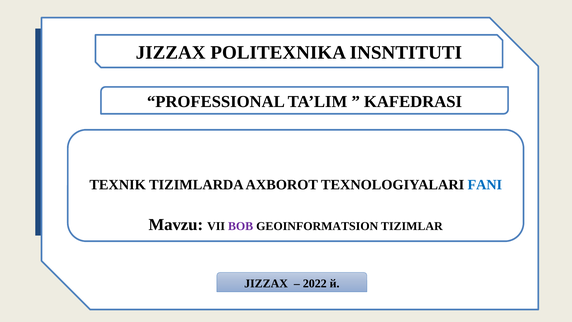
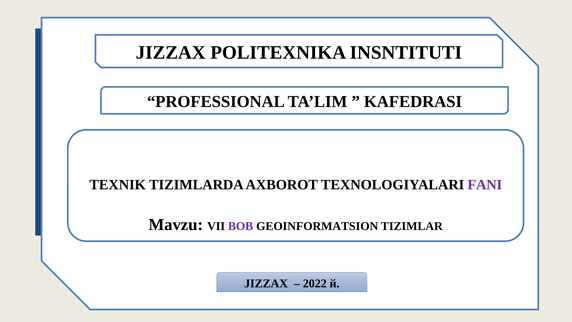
FANI colour: blue -> purple (485, 185)
